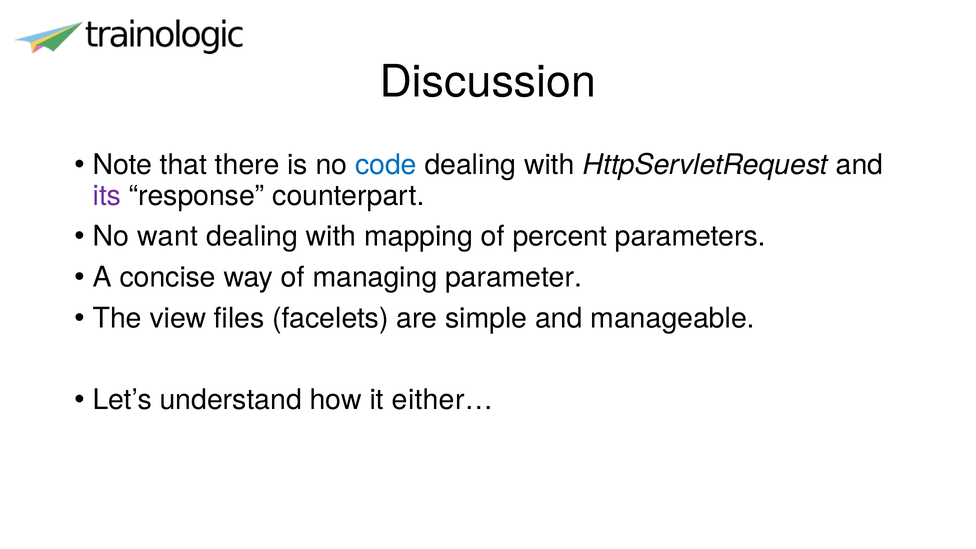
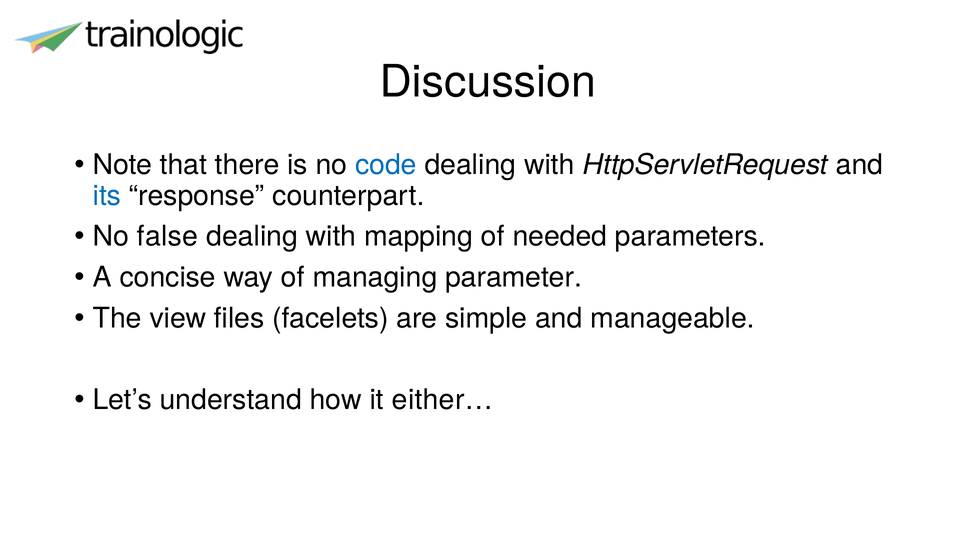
its colour: purple -> blue (107, 196)
want: want -> false (168, 237)
percent: percent -> needed (560, 237)
